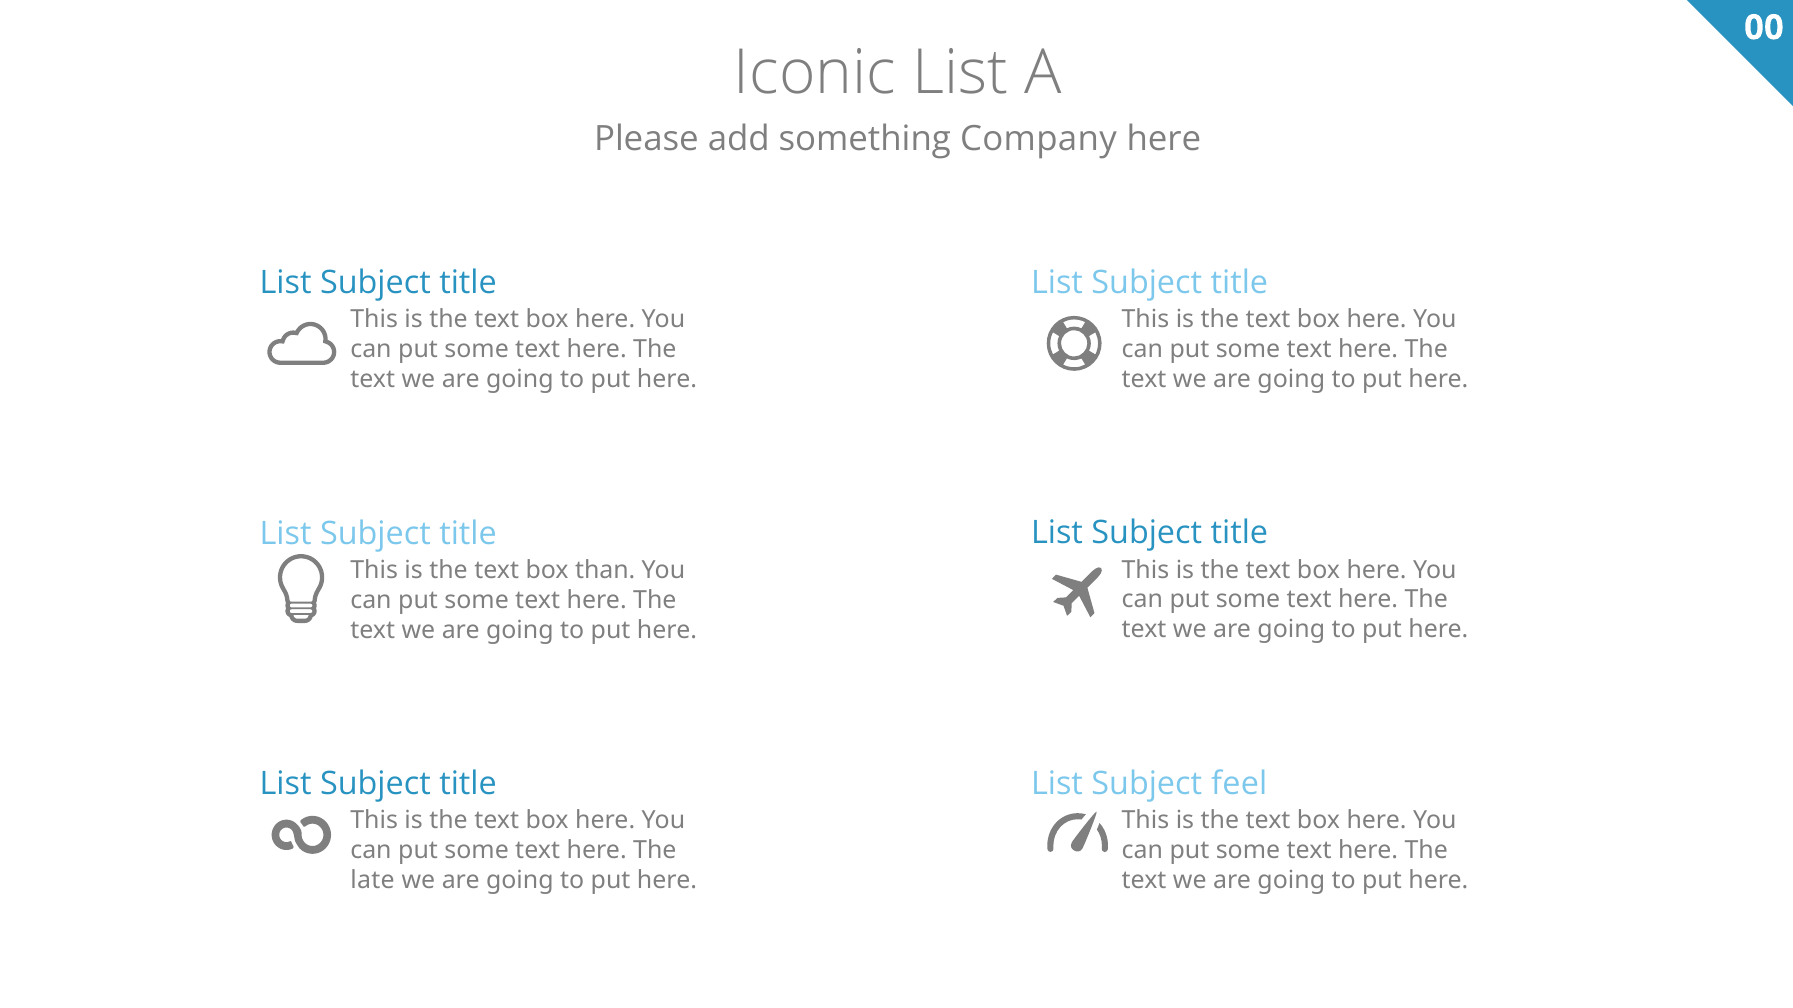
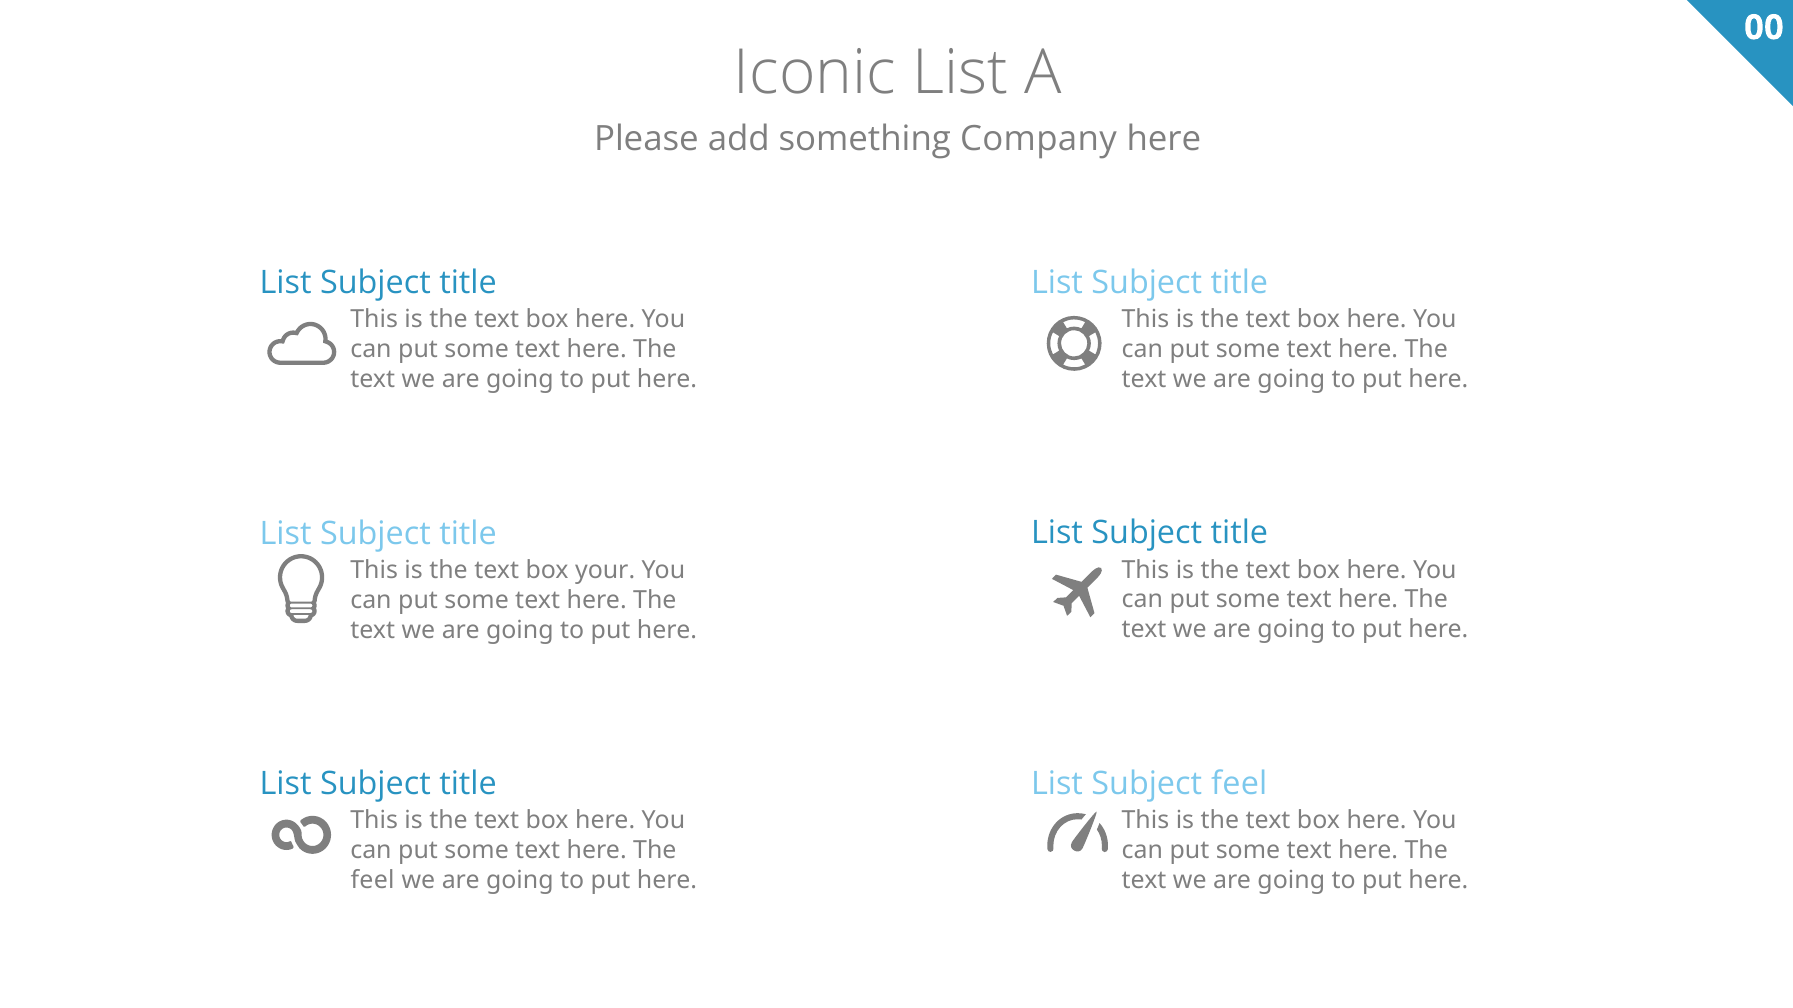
than: than -> your (605, 570)
late: late -> feel (373, 881)
